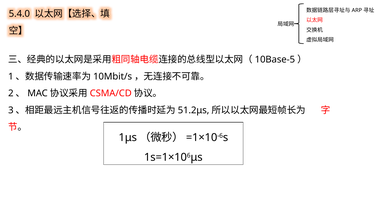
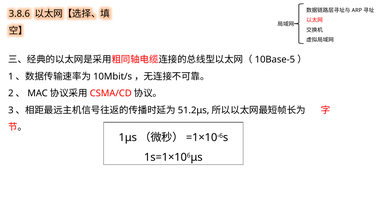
5.4.0: 5.4.0 -> 3.8.6 (19, 14)
